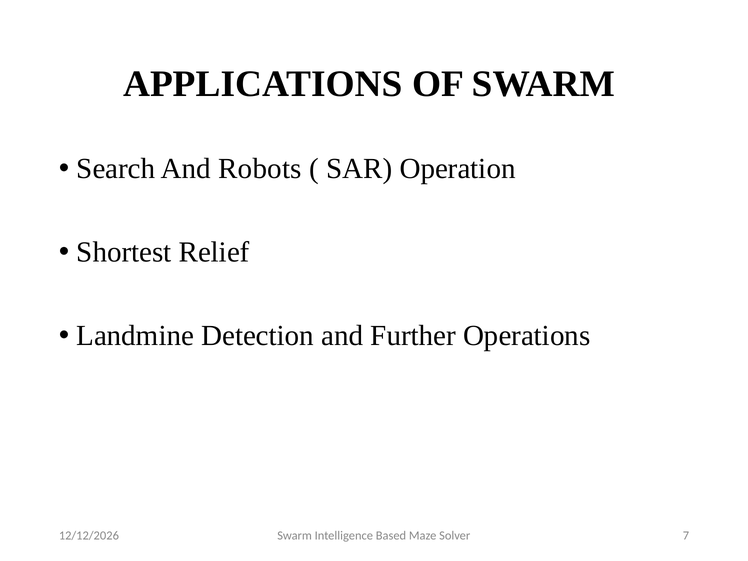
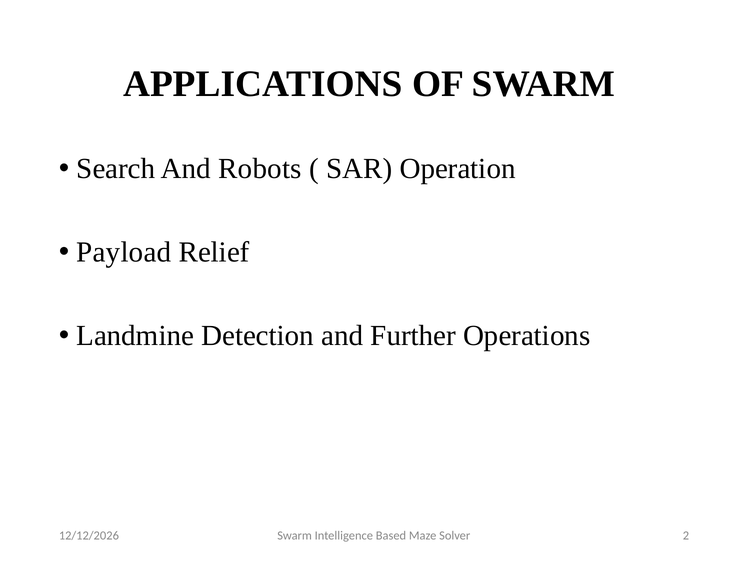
Shortest: Shortest -> Payload (124, 252)
7: 7 -> 2 (686, 536)
